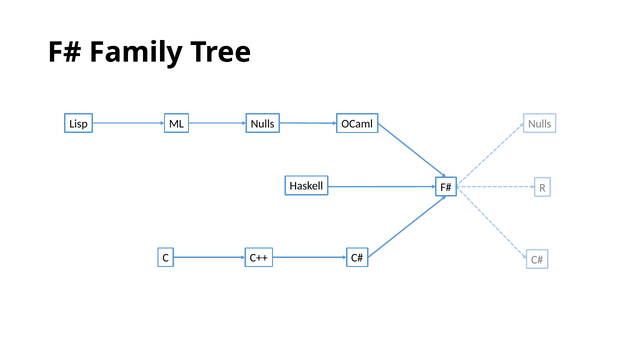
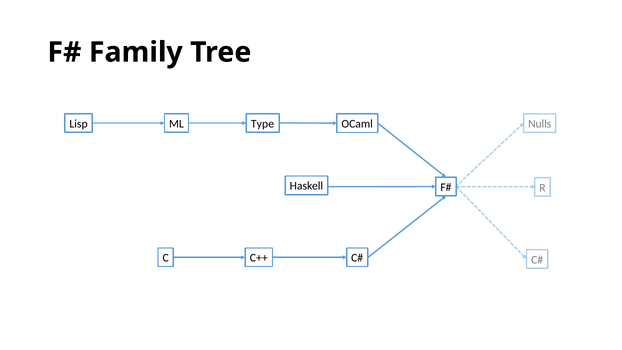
Nulls: Nulls -> Type (263, 124)
